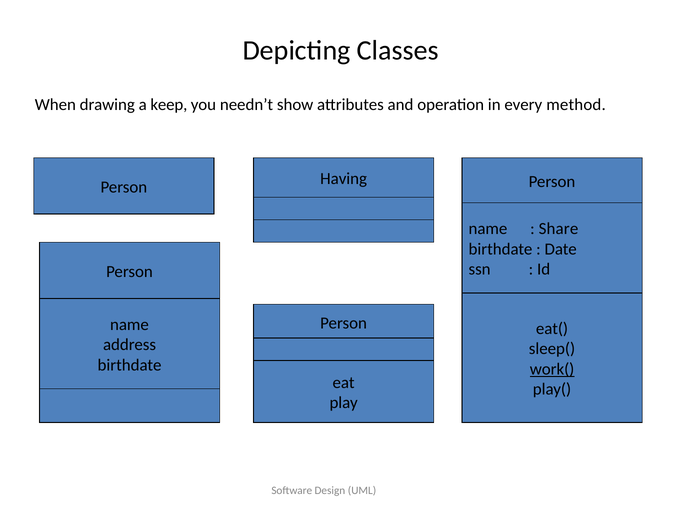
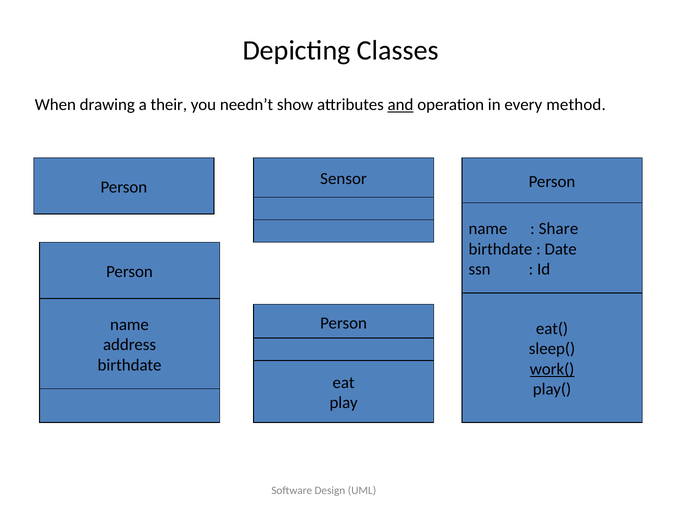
keep: keep -> their (169, 105)
and underline: none -> present (401, 105)
Having: Having -> Sensor (344, 179)
